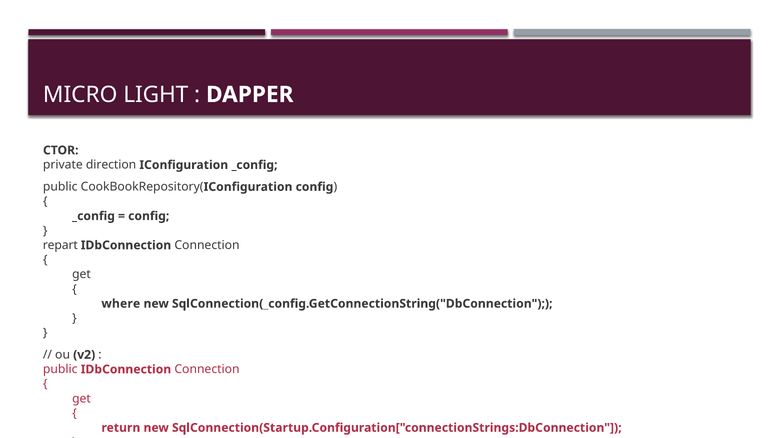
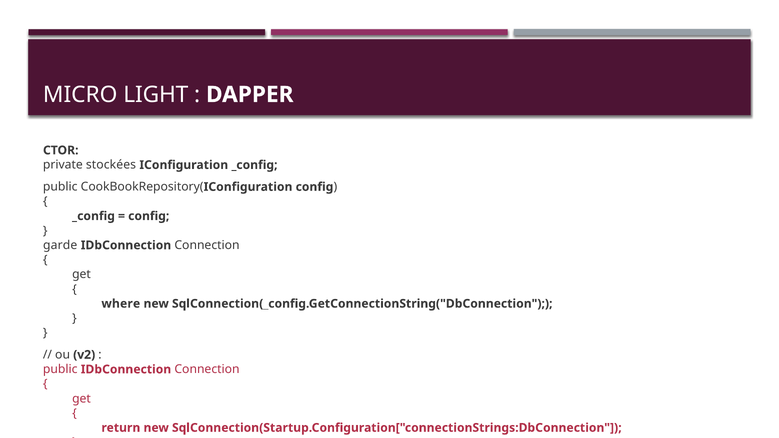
direction: direction -> stockées (111, 165)
repart: repart -> garde (60, 245)
